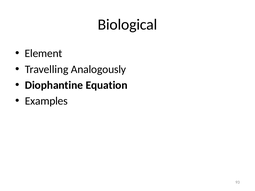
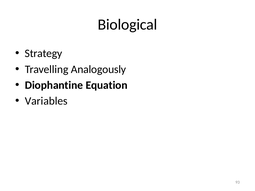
Element: Element -> Strategy (44, 53)
Examples: Examples -> Variables (46, 101)
